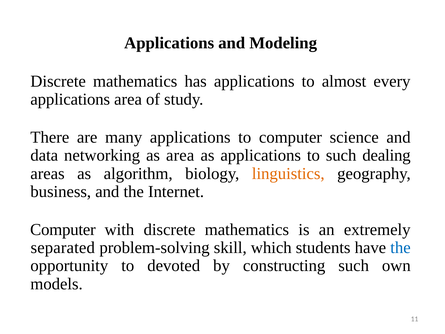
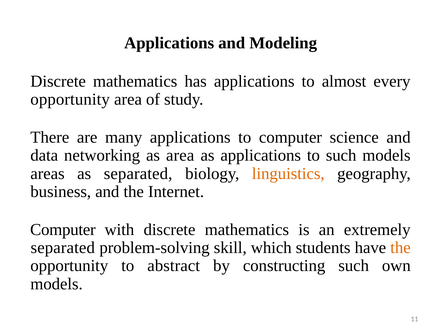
applications: applications -> opportunity (70, 99)
such dealing: dealing -> models (386, 155)
as algorithm: algorithm -> separated (138, 173)
the colour: blue -> orange (401, 248)
devoted: devoted -> abstract (174, 266)
